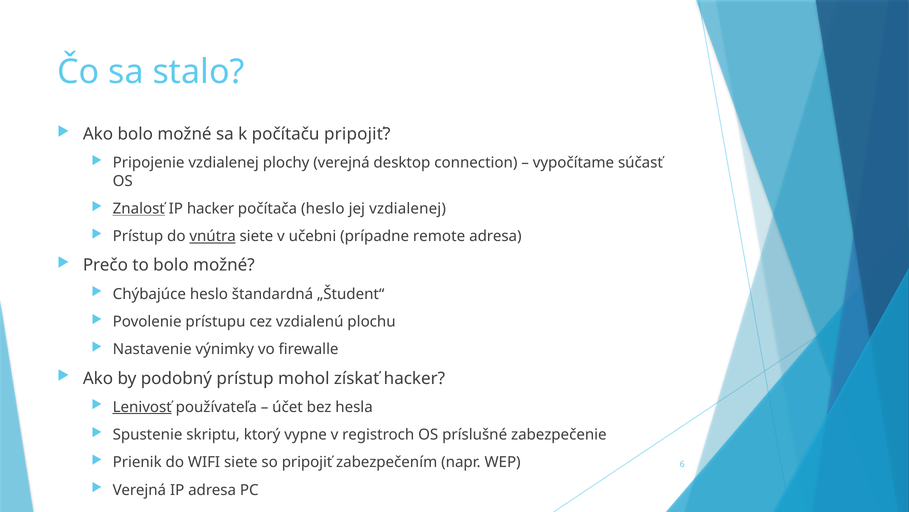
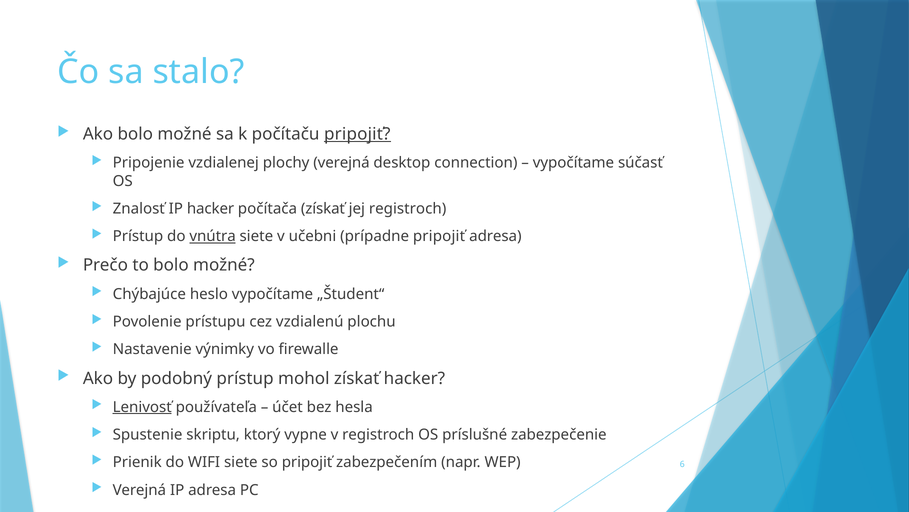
pripojiť underline: none -> present (357, 134)
Znalosť underline: present -> none (139, 208)
počítača heslo: heslo -> získať (323, 208)
jej vzdialenej: vzdialenej -> registroch (408, 208)
prípadne remote: remote -> pripojiť (439, 236)
heslo štandardná: štandardná -> vypočítame (273, 294)
